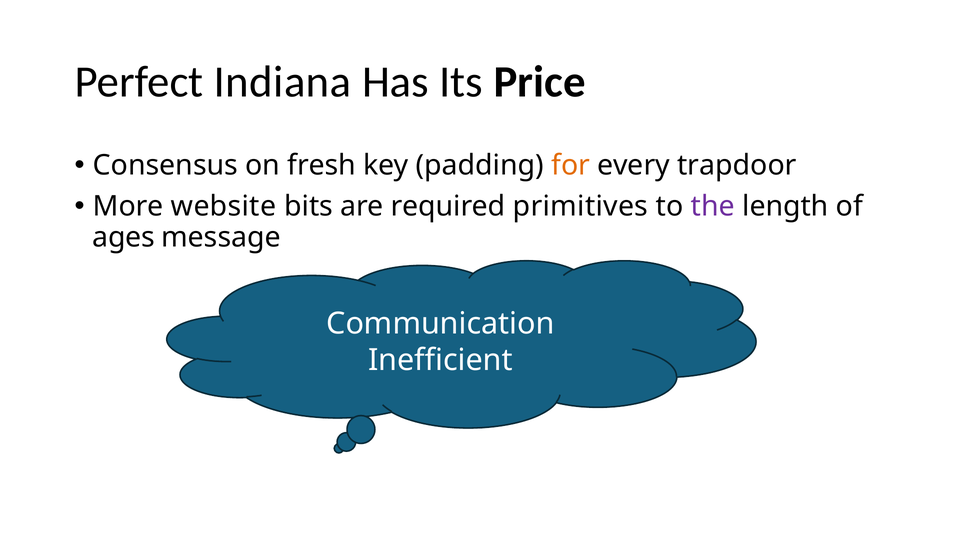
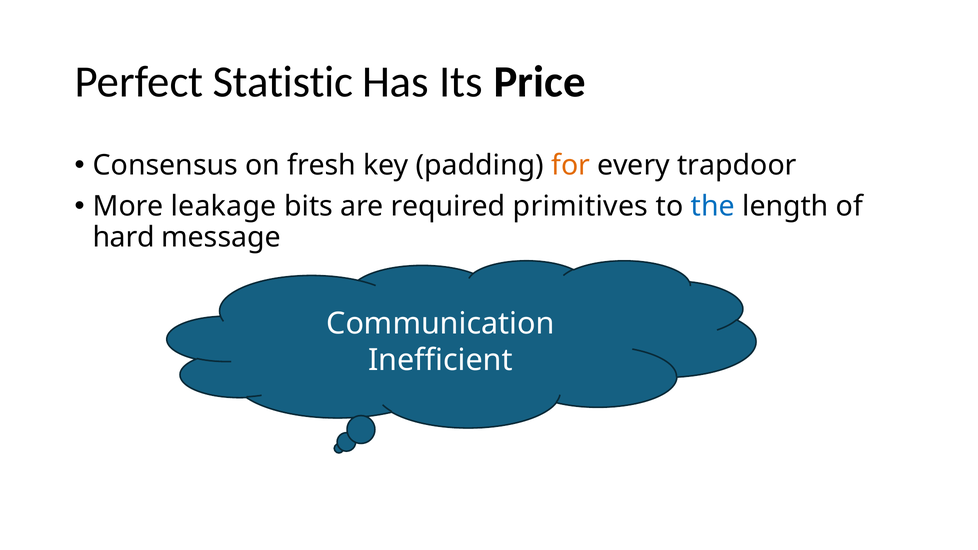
Indiana: Indiana -> Statistic (283, 82)
website: website -> leakage (224, 206)
the colour: purple -> blue (713, 206)
ages: ages -> hard (124, 237)
